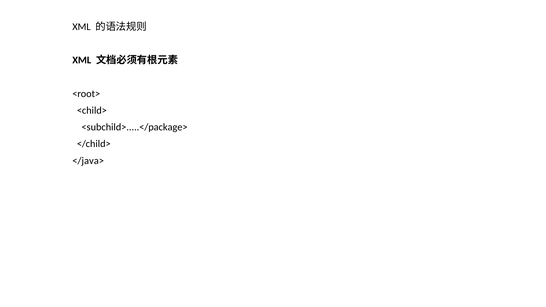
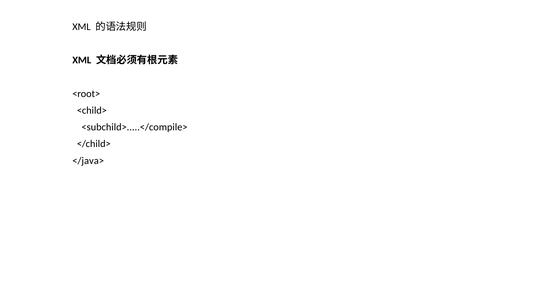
<subchild>.....</package>: <subchild>.....</package> -> <subchild>.....</compile> (135, 127)
